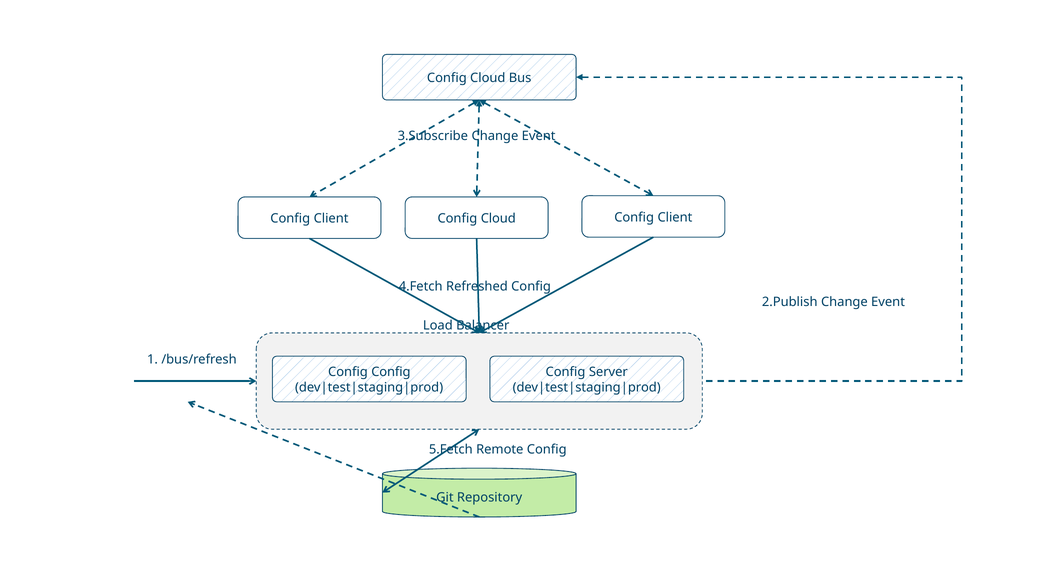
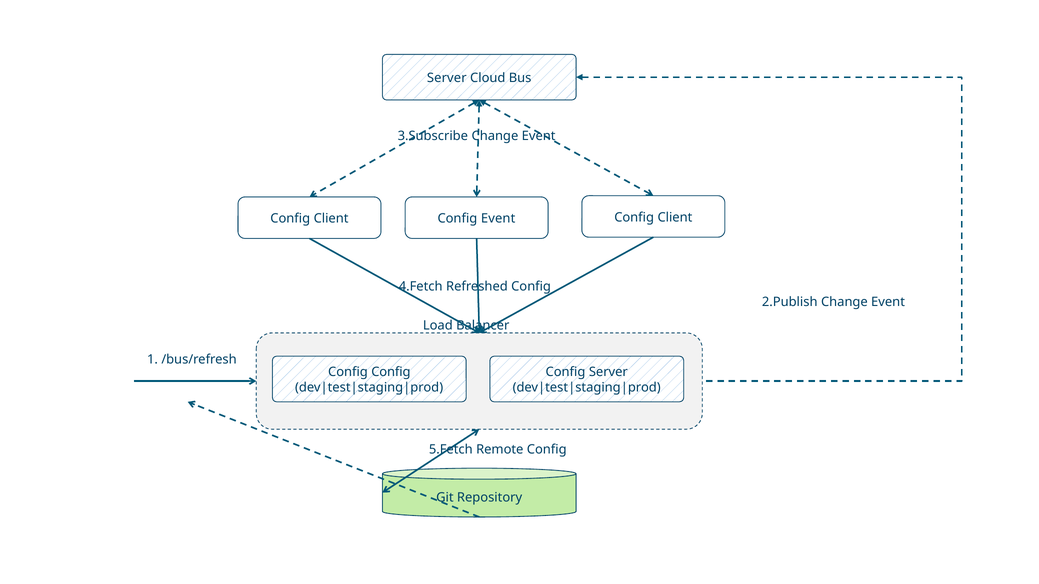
Config: Config -> Server (447, 78)
Cloud: Cloud -> Event (498, 219)
